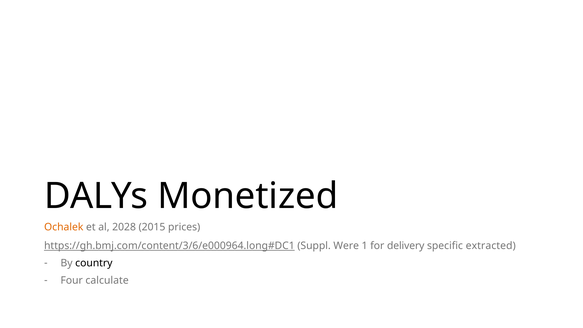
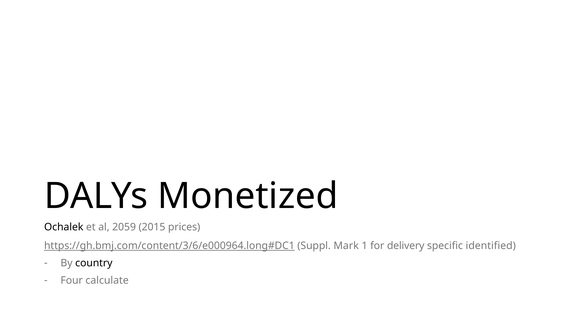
Ochalek colour: orange -> black (64, 227)
2028: 2028 -> 2059 (124, 227)
Were: Were -> Mark (346, 246)
extracted: extracted -> identified (491, 246)
